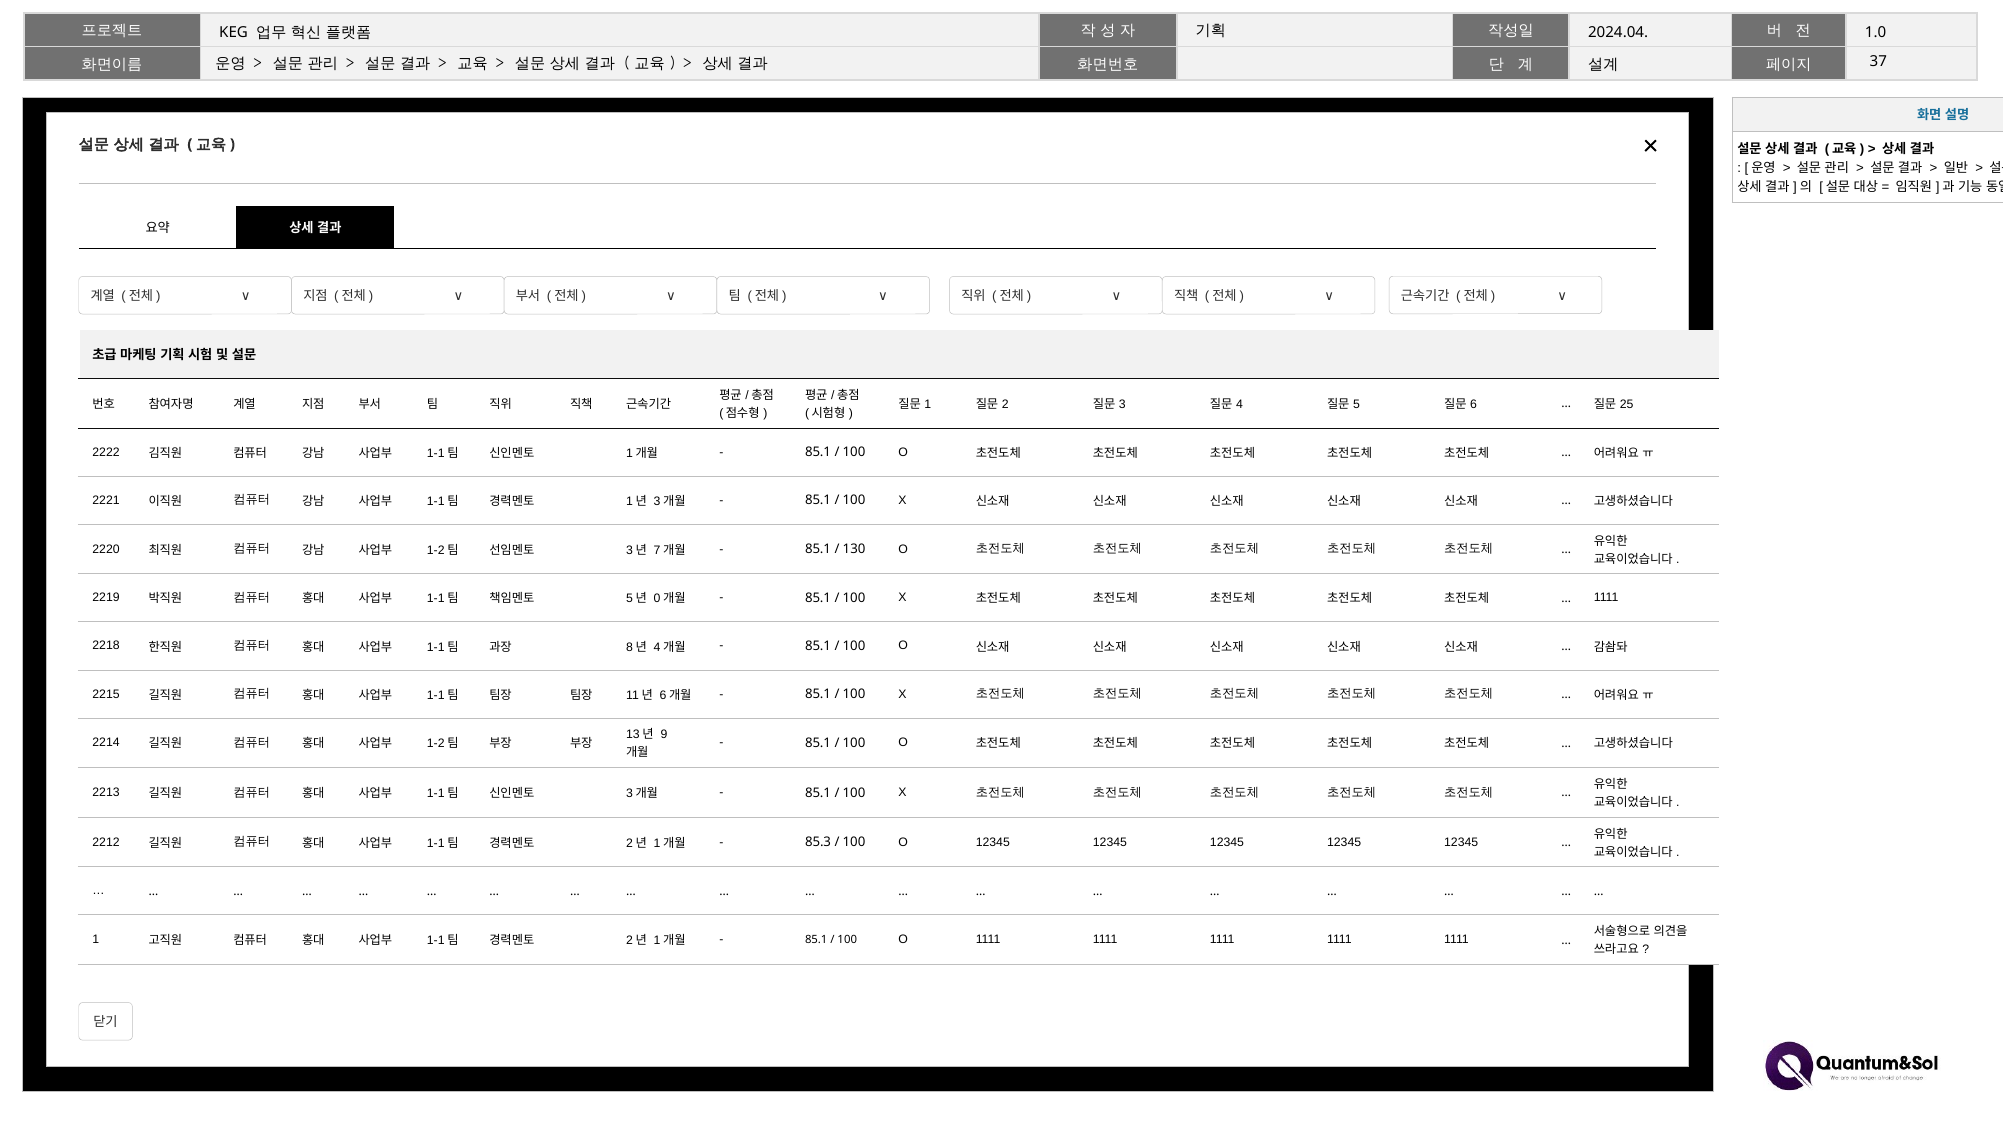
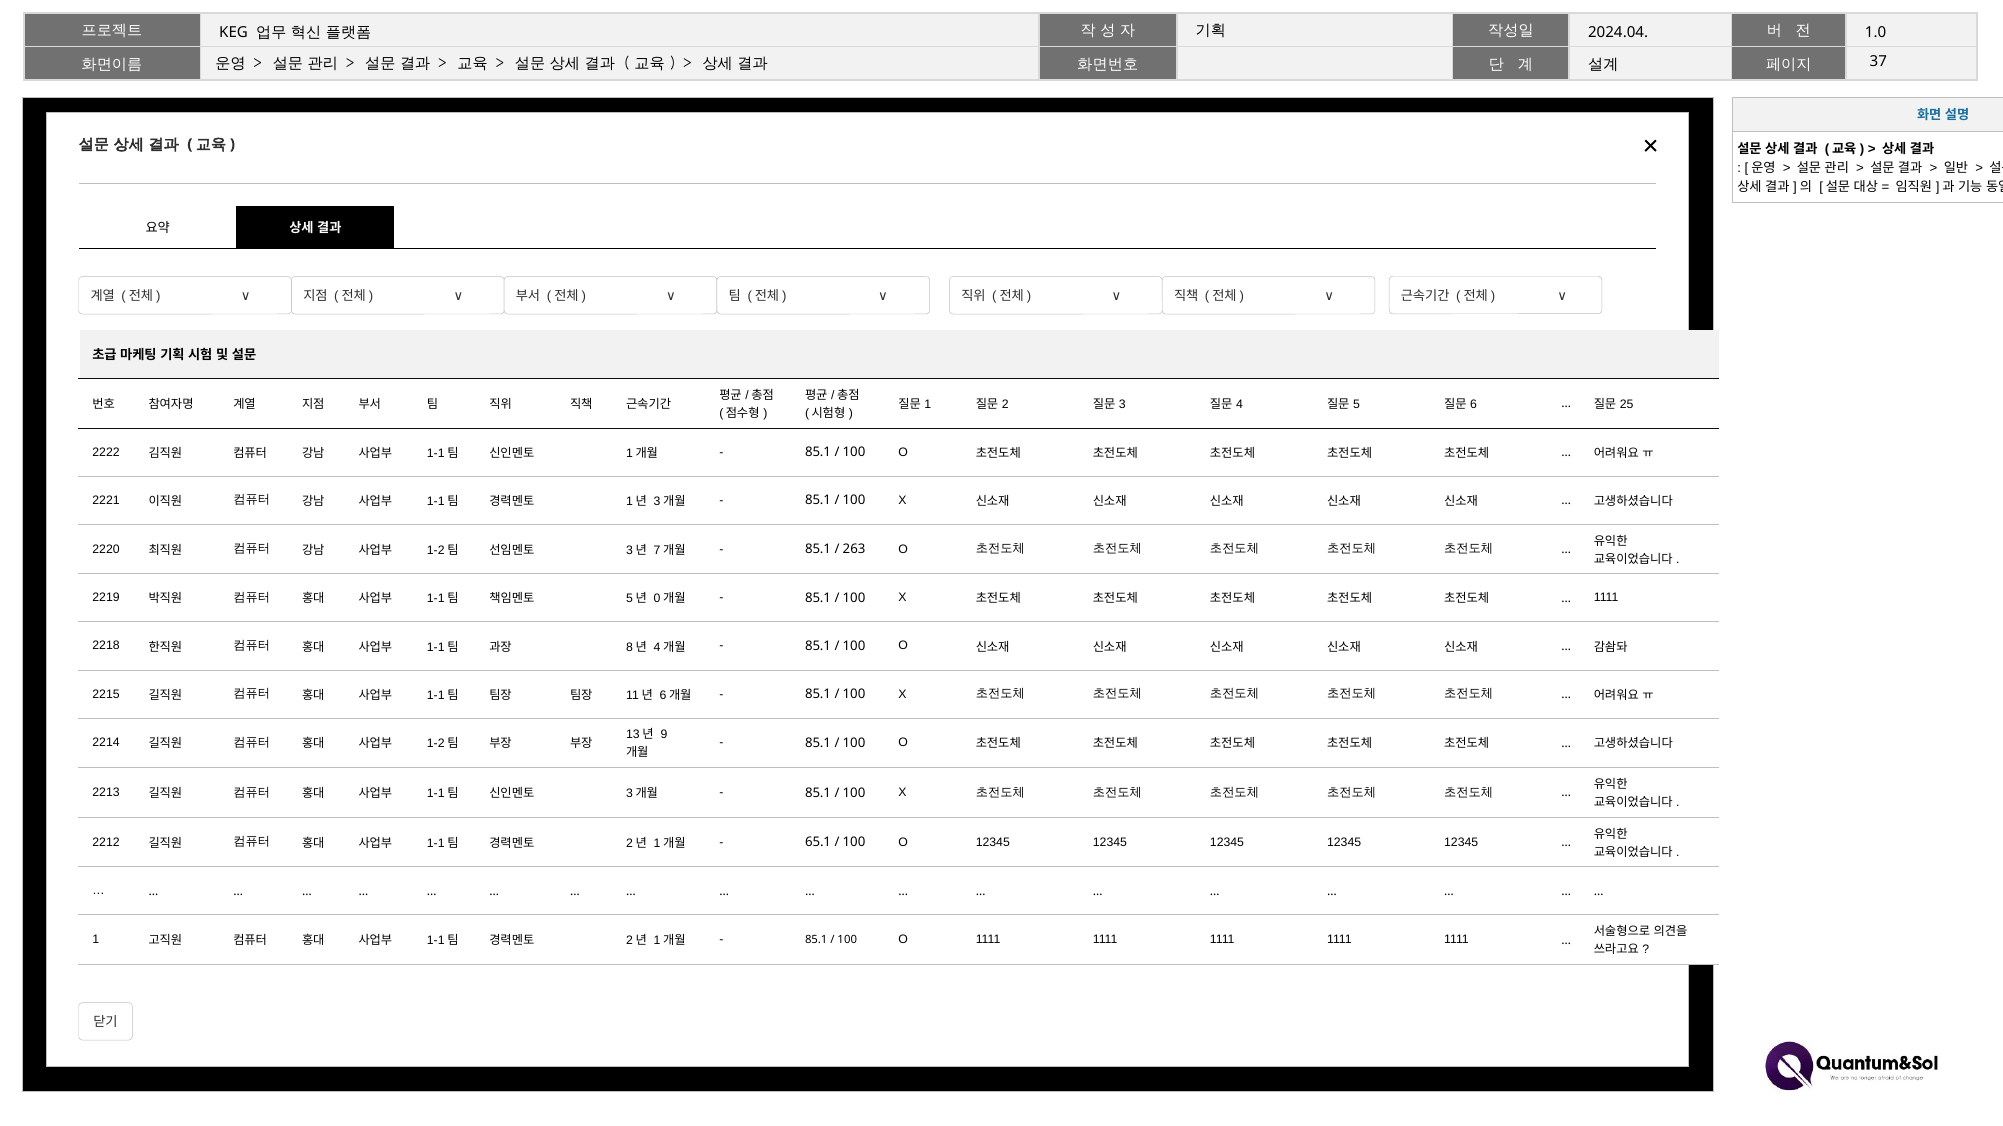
130: 130 -> 263 (854, 550)
85.3: 85.3 -> 65.1 (818, 843)
